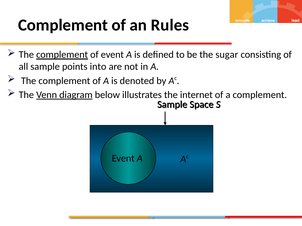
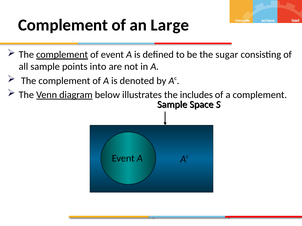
Rules: Rules -> Large (170, 25)
internet: internet -> includes (196, 95)
